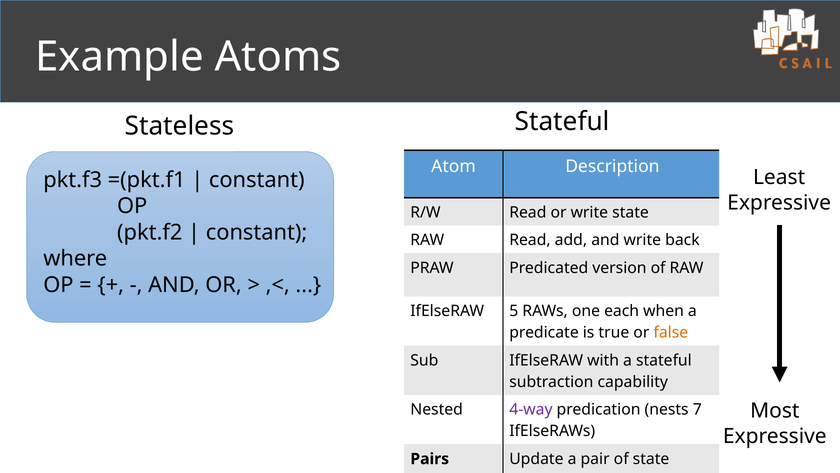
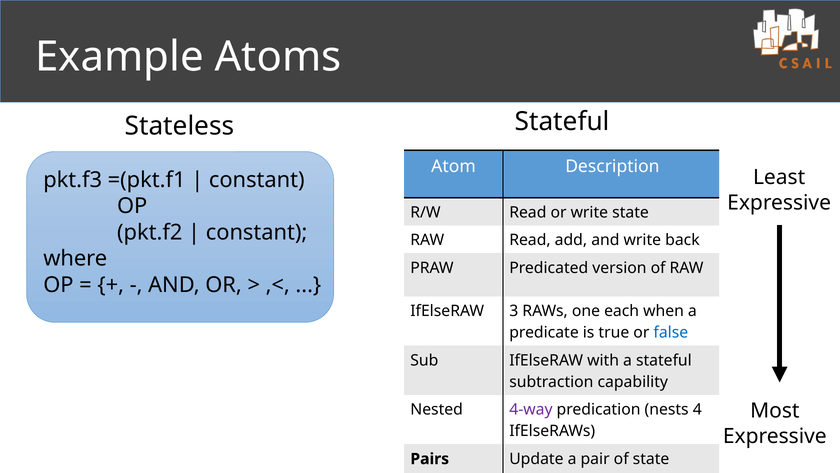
5: 5 -> 3 (514, 311)
false colour: orange -> blue (671, 332)
7: 7 -> 4 (697, 409)
